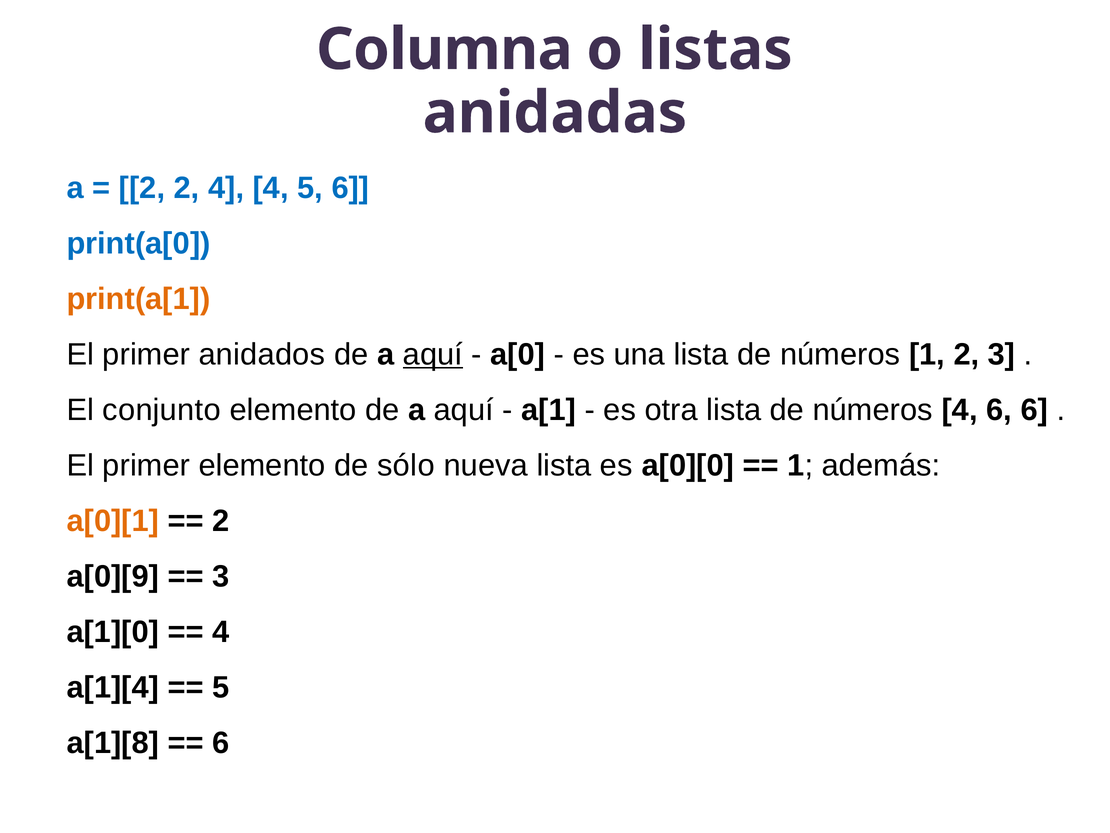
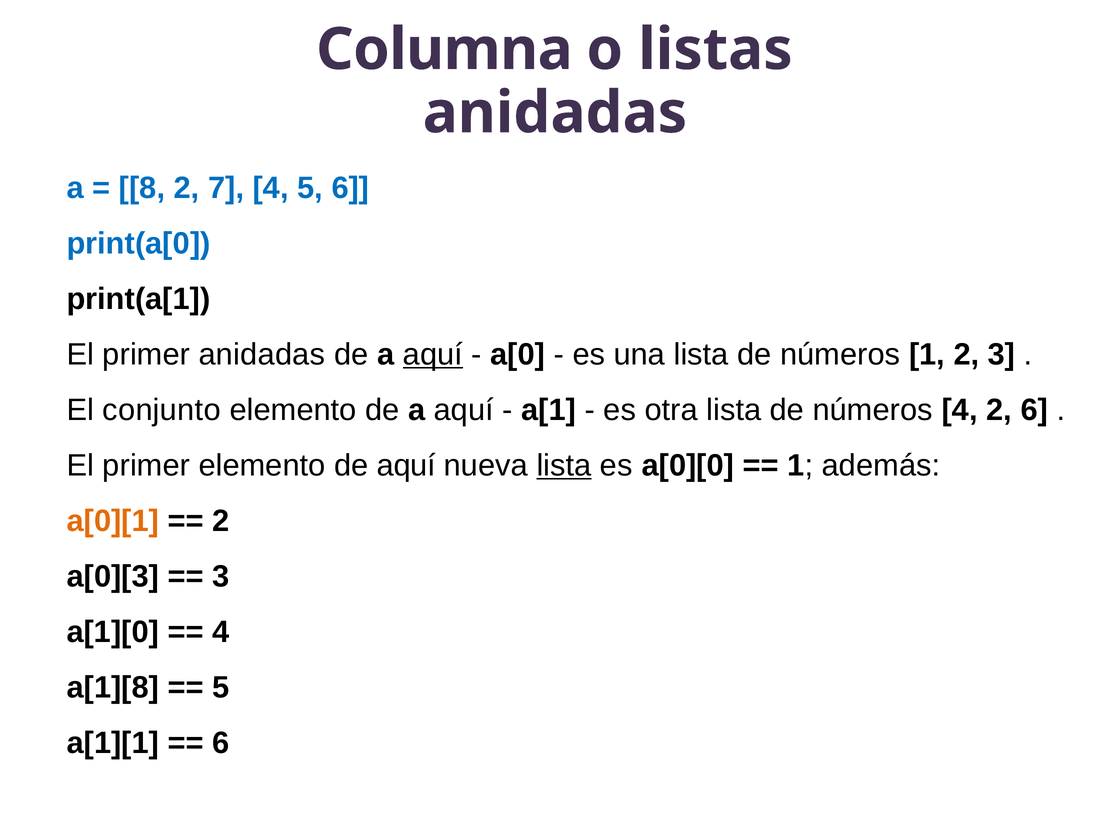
2: 2 -> 8 (142, 188)
2 4: 4 -> 7 (226, 188)
print(a[1 colour: orange -> black (139, 299)
primer anidados: anidados -> anidadas (262, 354)
4 6: 6 -> 2 (999, 410)
de sólo: sólo -> aquí (406, 465)
lista underline: none -> present (564, 465)
a[0][9: a[0][9 -> a[0][3 (113, 576)
a[1][4: a[1][4 -> a[1][8 (113, 687)
a[1][8: a[1][8 -> a[1][1 (113, 743)
